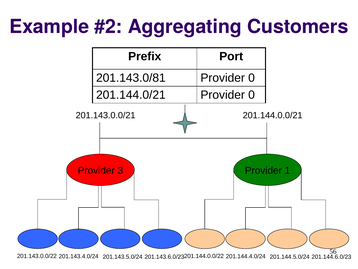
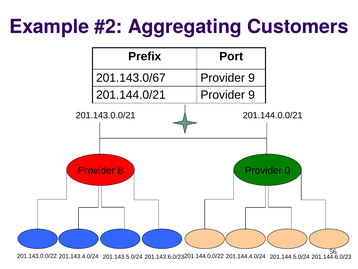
201.143.0/81: 201.143.0/81 -> 201.143.0/67 (131, 78)
0: 0 -> 9 (252, 78)
201.144.0/21 Provider 0: 0 -> 9 (252, 95)
3: 3 -> 8 (120, 170)
1: 1 -> 0 (287, 170)
